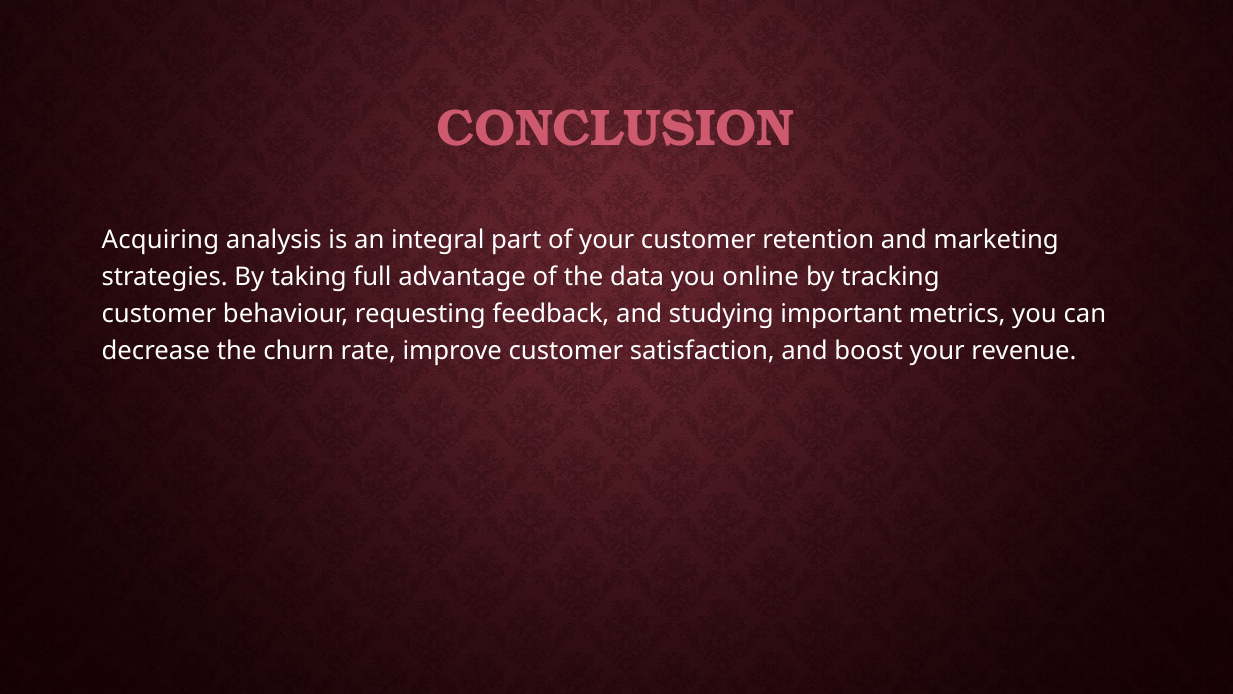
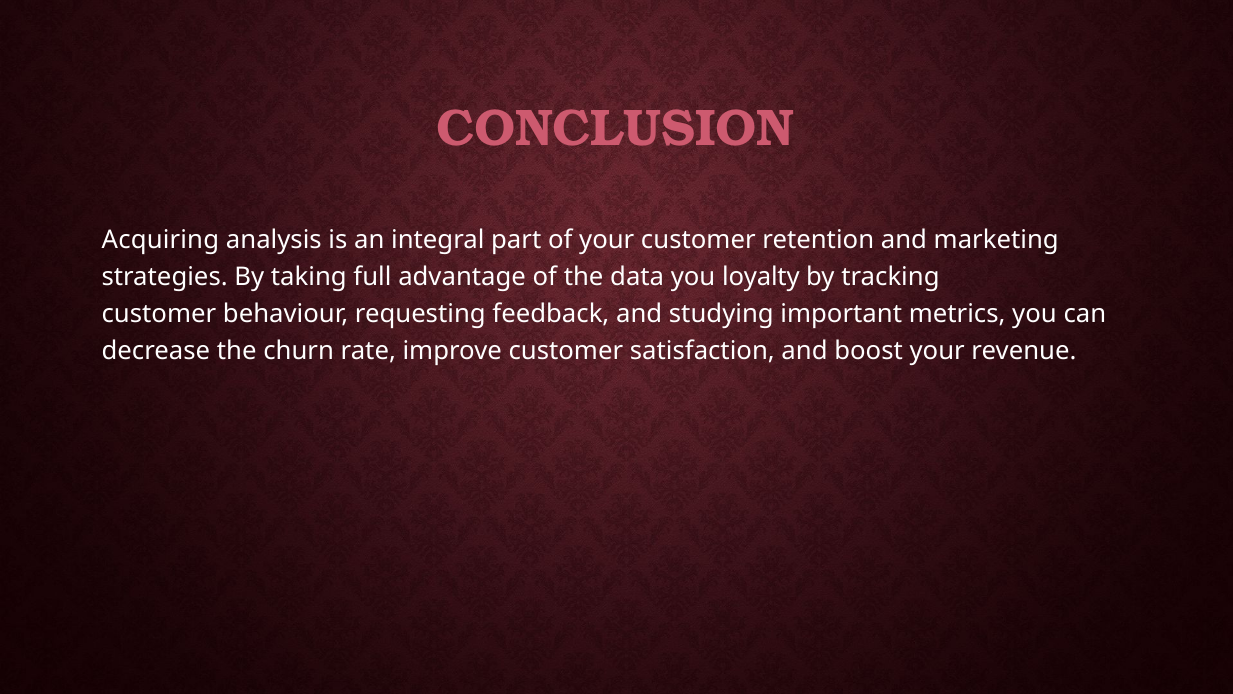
online: online -> loyalty (761, 277)
